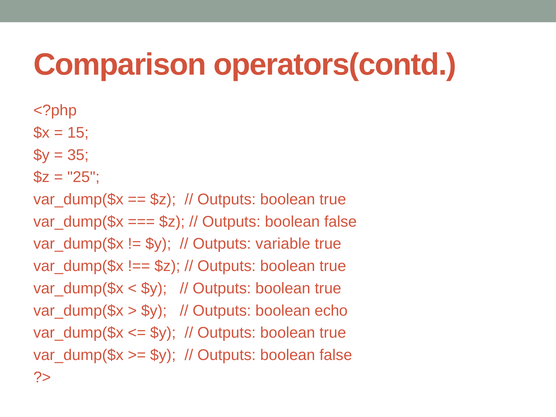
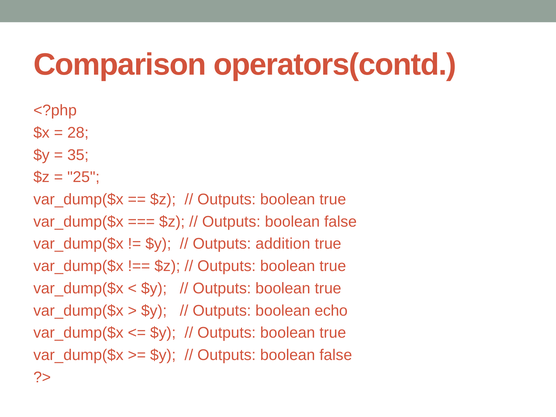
15: 15 -> 28 (78, 133)
variable: variable -> addition (283, 244)
